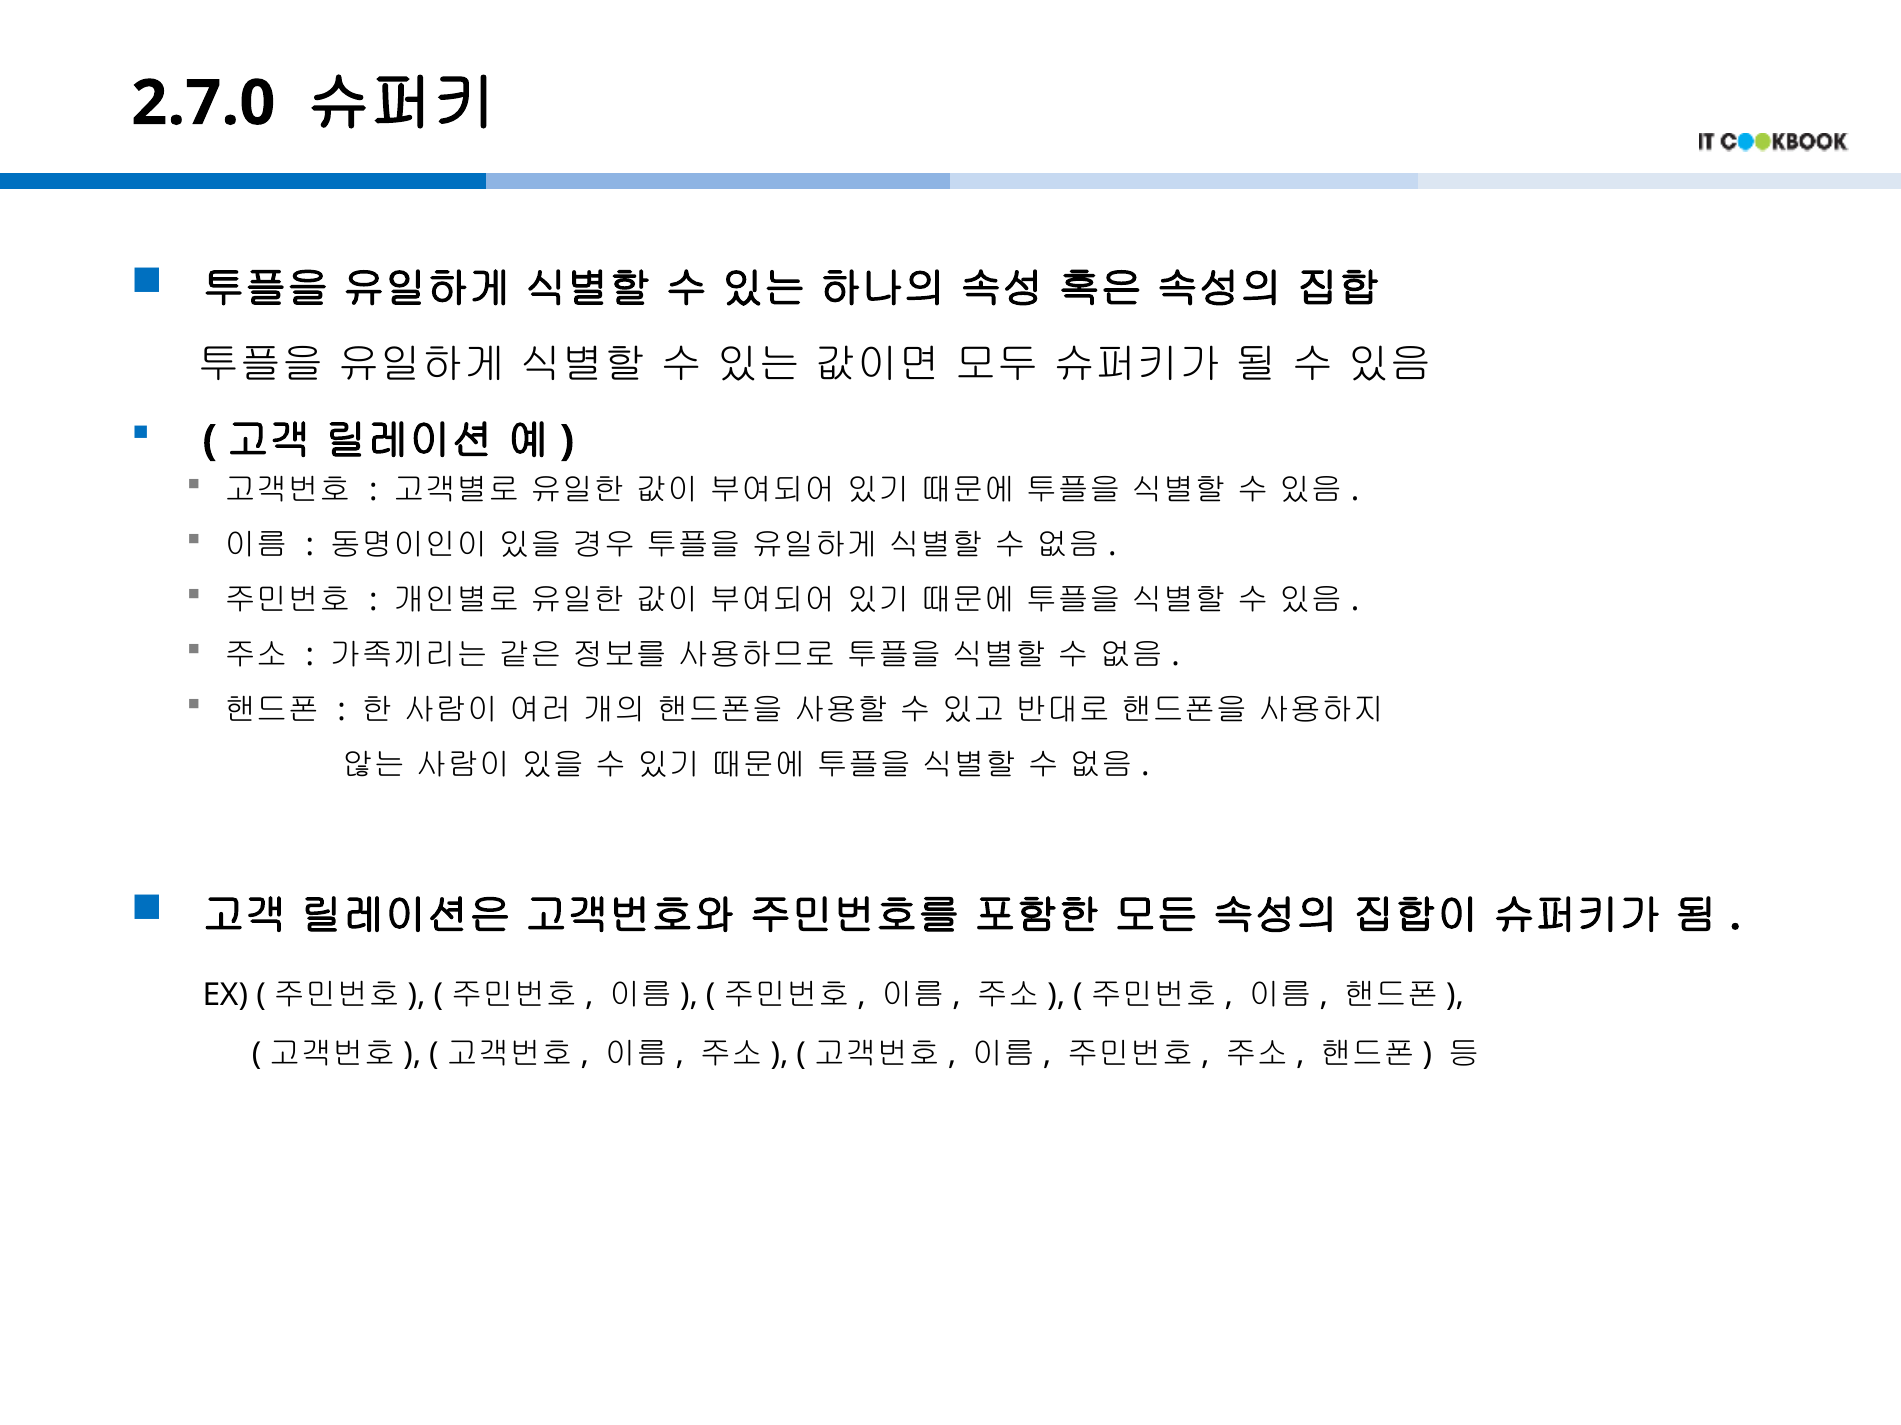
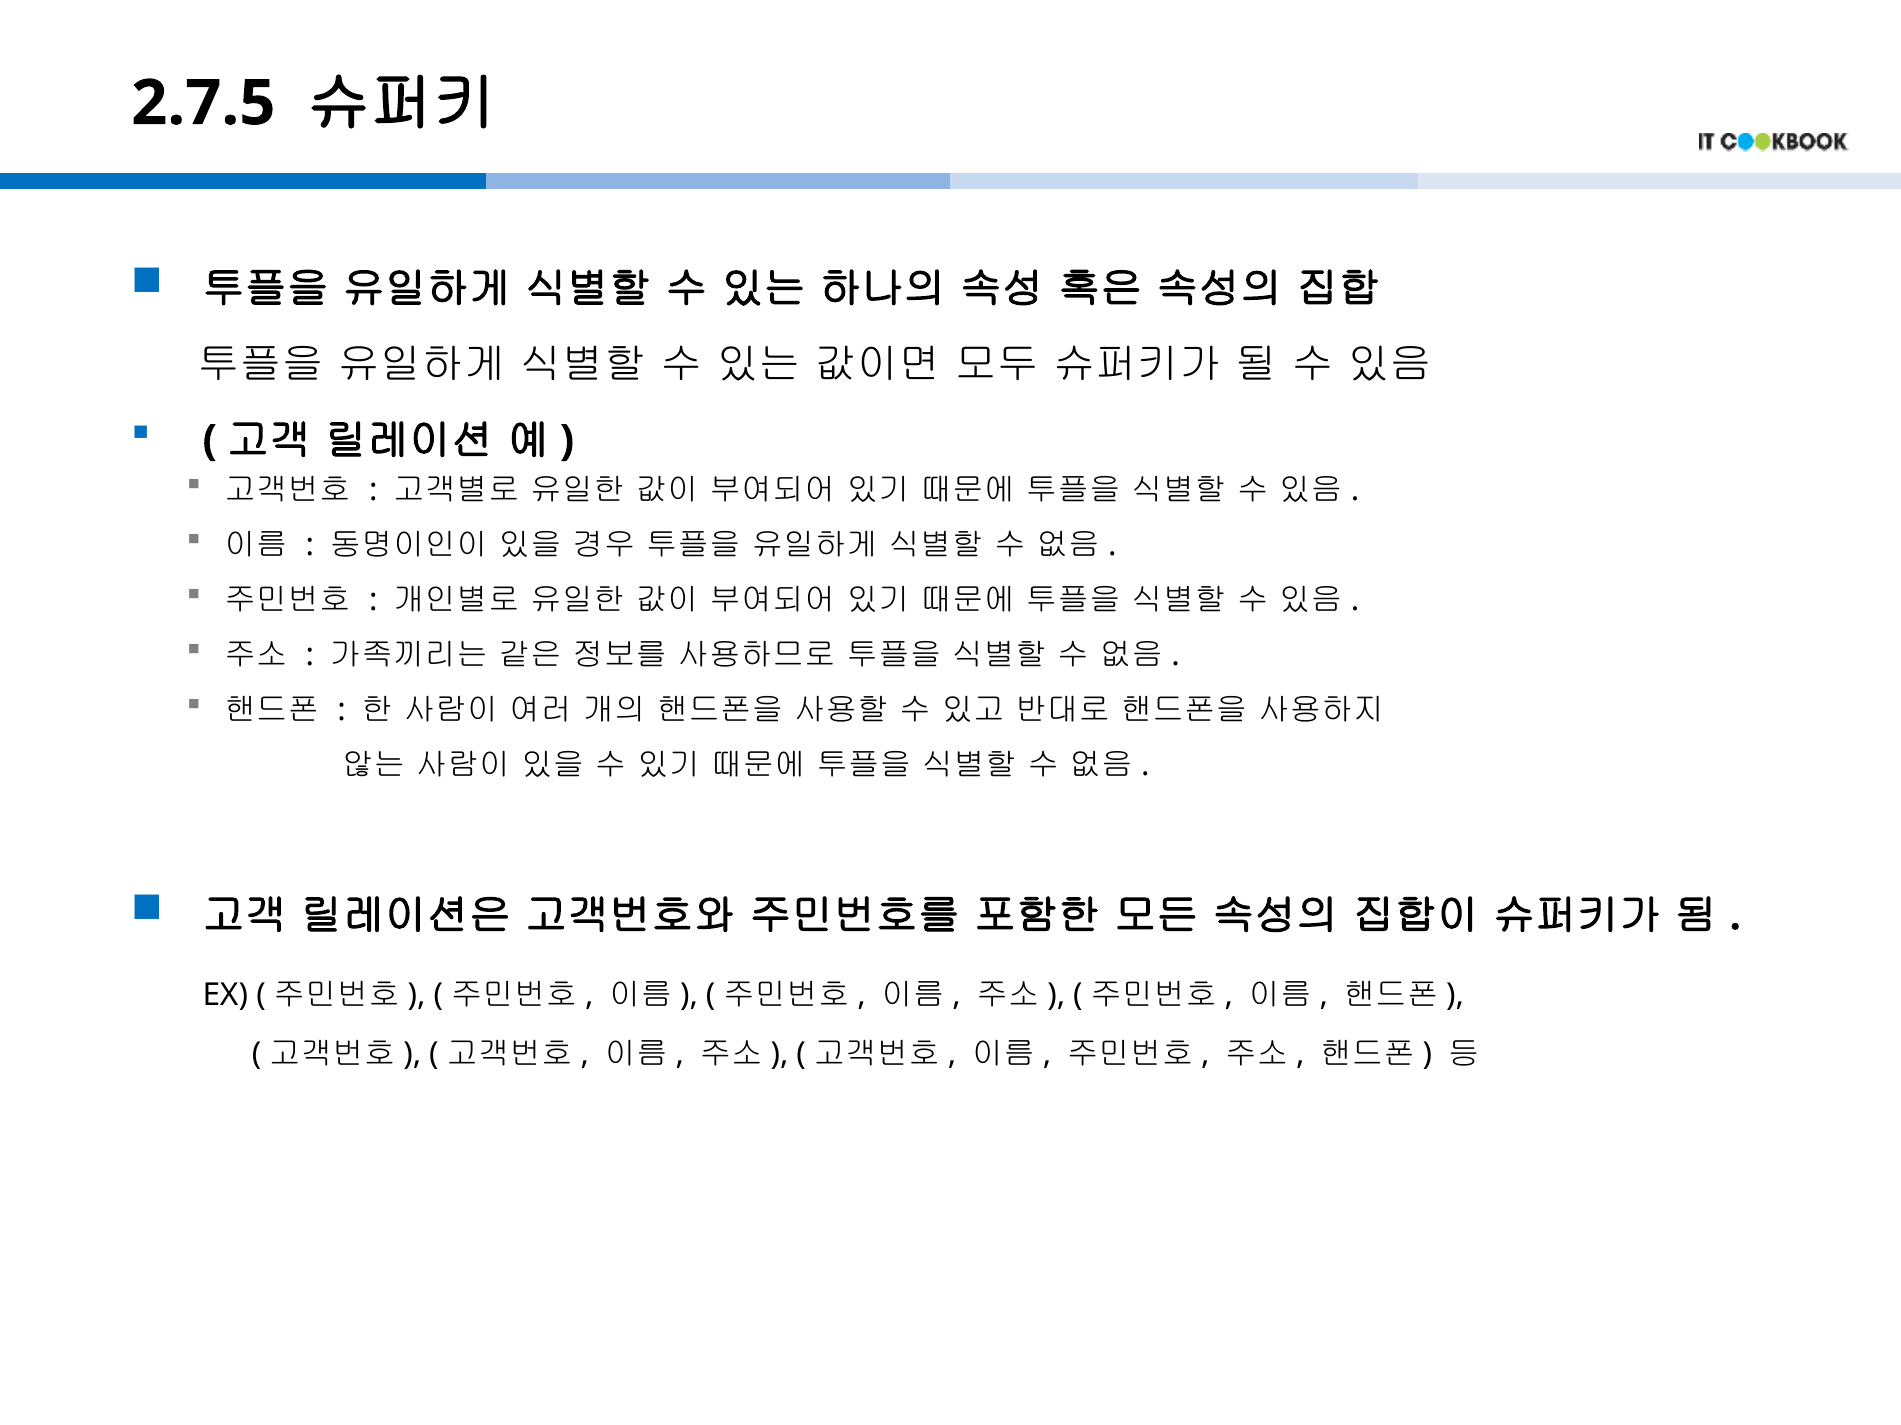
2.7.0: 2.7.0 -> 2.7.5 (203, 103)
